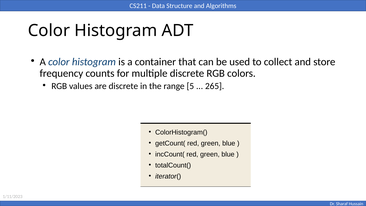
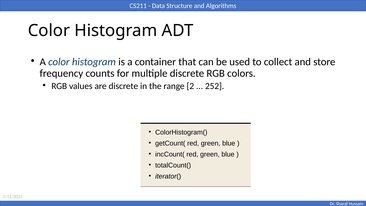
5: 5 -> 2 (190, 86)
265: 265 -> 252 (215, 86)
